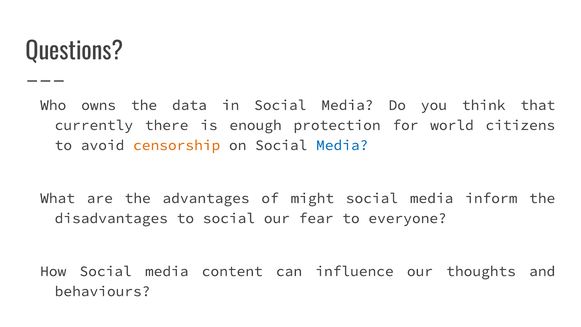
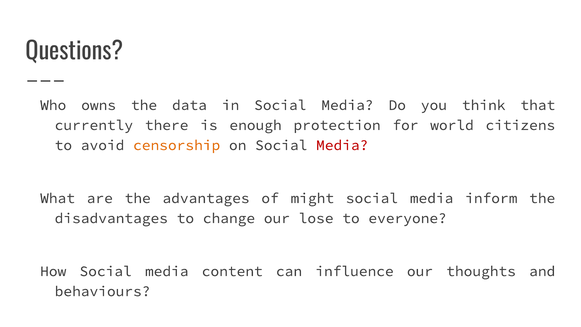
Media colour: blue -> red (342, 145)
to social: social -> change (229, 218)
fear: fear -> lose (316, 218)
